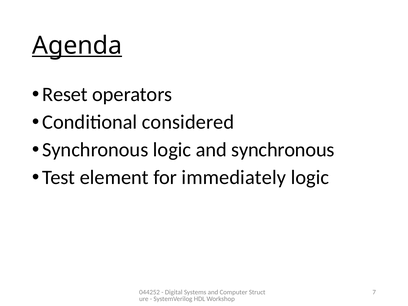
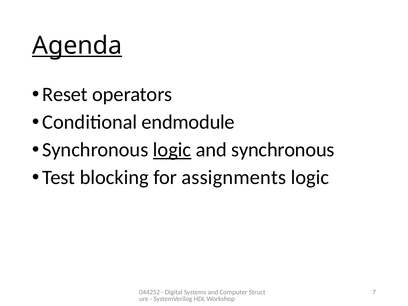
considered: considered -> endmodule (188, 122)
logic underline: none -> present (172, 150)
element: element -> blocking (114, 178)
immediately: immediately -> assignments (234, 178)
